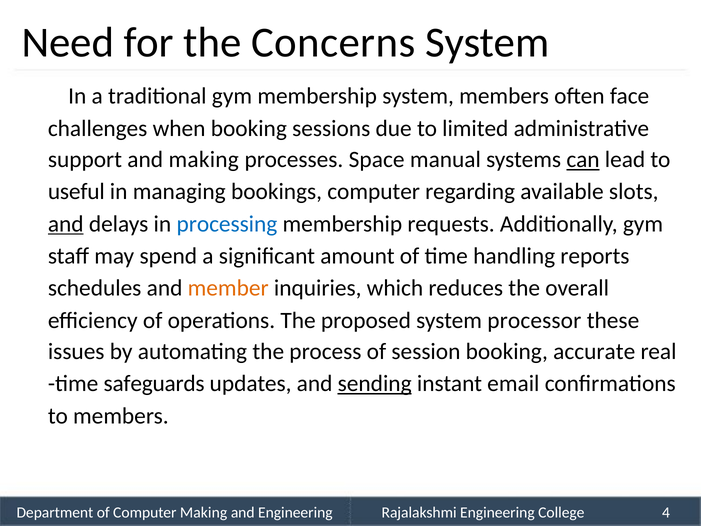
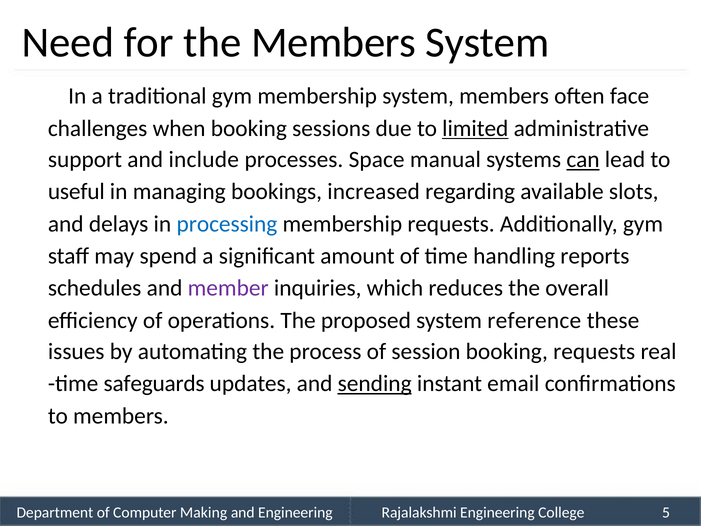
the Concerns: Concerns -> Members (334, 43)
limited underline: none -> present (475, 128)
and making: making -> include (204, 160)
bookings computer: computer -> increased (374, 192)
and underline: present -> none (66, 224)
member colour: orange -> purple (228, 288)
processor: processor -> reference (534, 320)
booking accurate: accurate -> requests (594, 351)
4: 4 -> 5 (666, 512)
